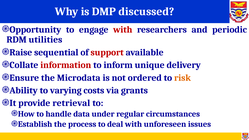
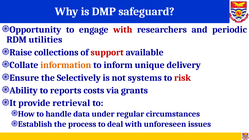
discussed: discussed -> safeguard (146, 12)
sequential: sequential -> collections (56, 52)
information colour: red -> orange (66, 65)
Microdata: Microdata -> Selectively (79, 78)
ordered: ordered -> systems (145, 78)
risk colour: orange -> red (182, 78)
varying: varying -> reports (66, 90)
